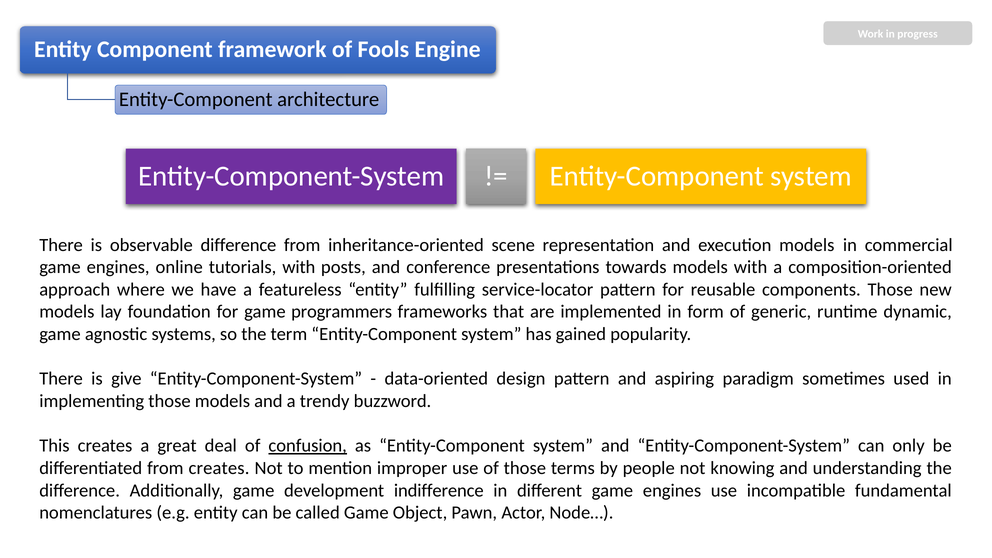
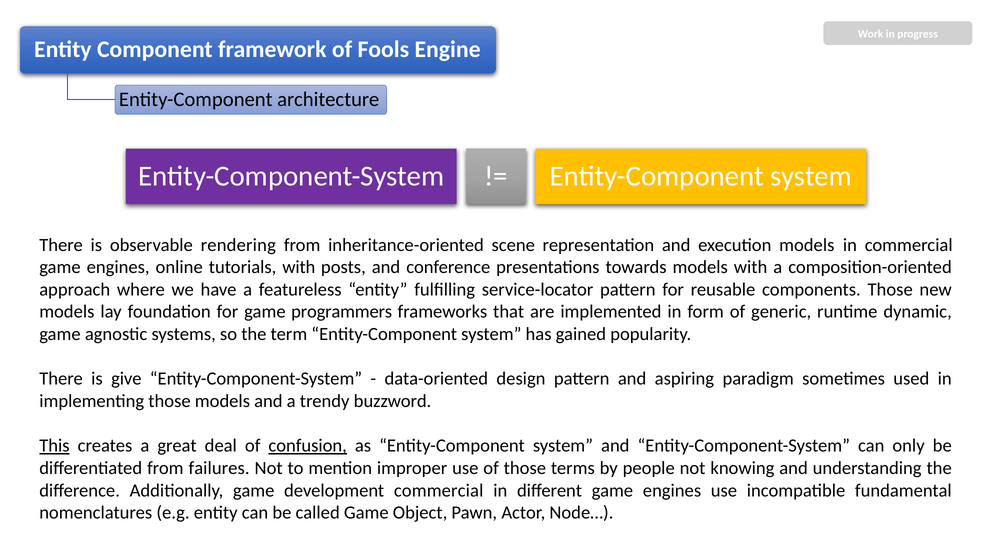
observable difference: difference -> rendering (238, 245)
This underline: none -> present (54, 446)
from creates: creates -> failures (219, 468)
development indifference: indifference -> commercial (439, 490)
